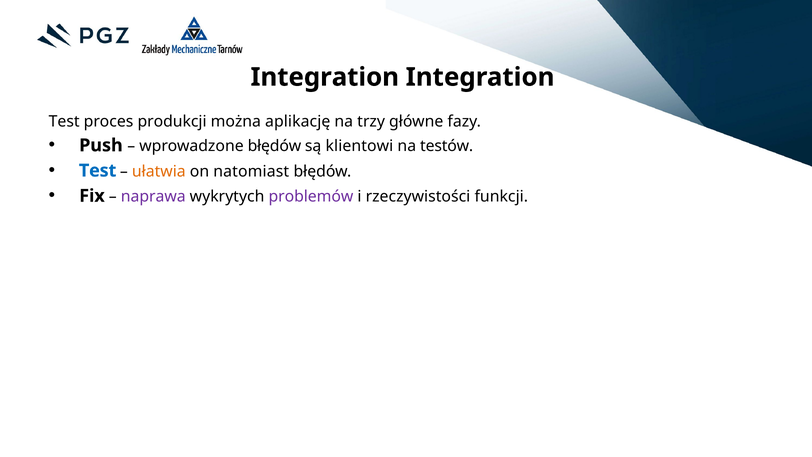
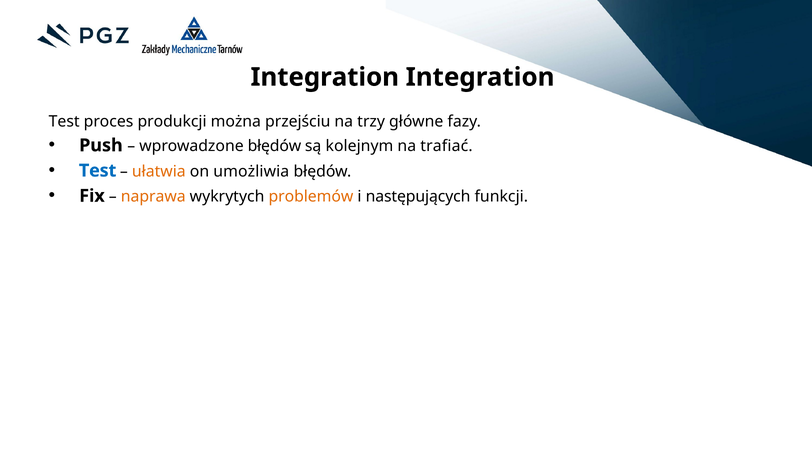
aplikację: aplikację -> przejściu (298, 121)
klientowi: klientowi -> kolejnym (359, 146)
testów: testów -> trafiać (446, 146)
natomiast: natomiast -> umożliwia (251, 171)
naprawa colour: purple -> orange (153, 197)
problemów colour: purple -> orange (311, 197)
rzeczywistości: rzeczywistości -> następujących (418, 197)
